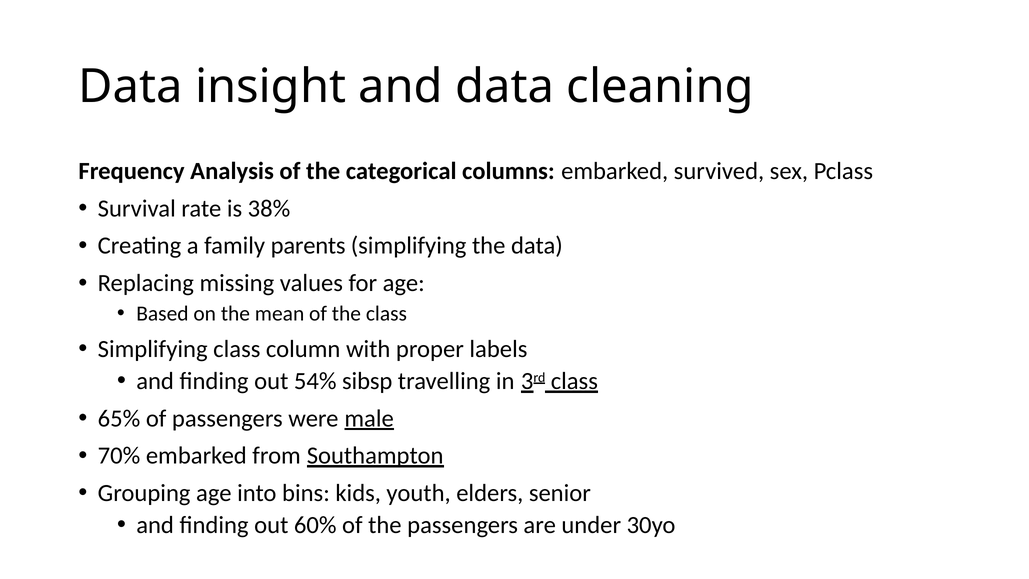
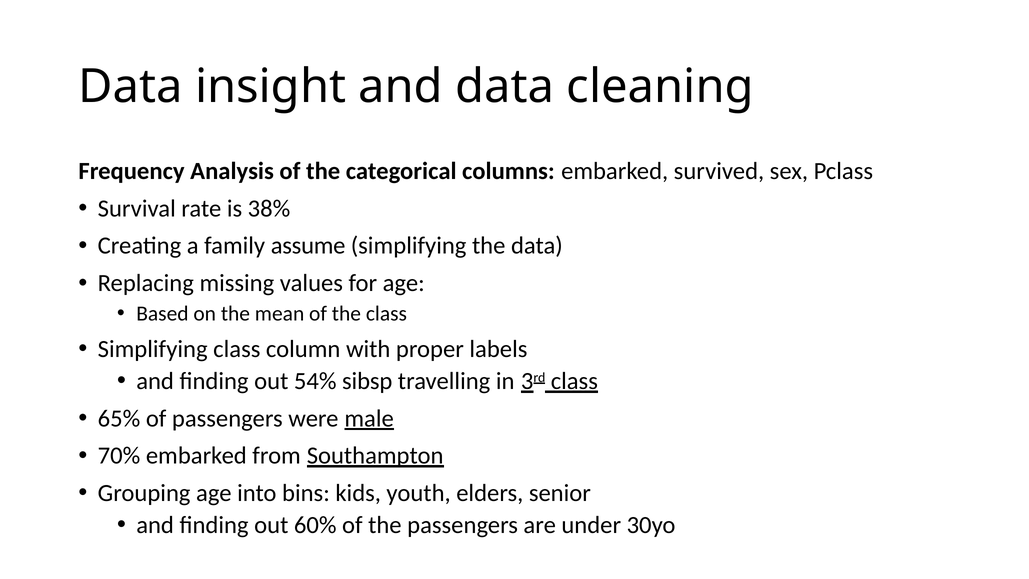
parents: parents -> assume (308, 246)
